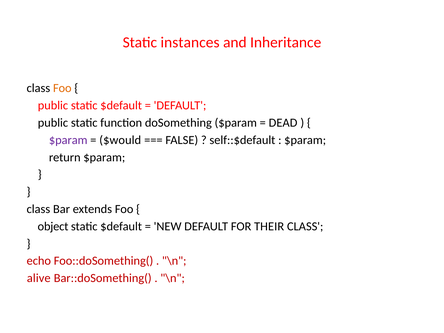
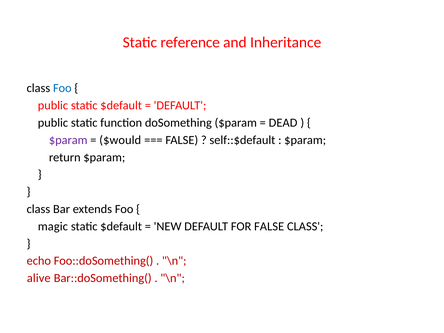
instances: instances -> reference (190, 43)
Foo colour: orange -> blue (62, 88)
object: object -> magic (53, 226)
FOR THEIR: THEIR -> FALSE (269, 226)
